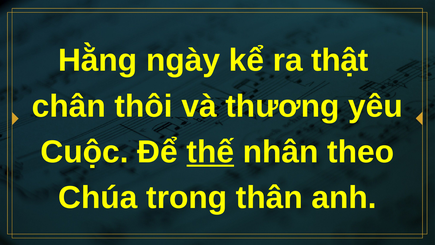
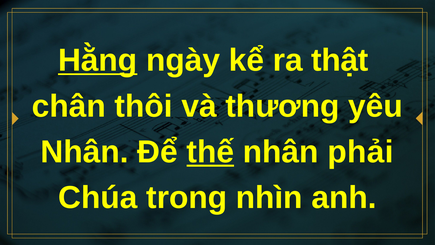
Hằng underline: none -> present (98, 60)
Cuộc: Cuộc -> Nhân (84, 152)
theo: theo -> phải (361, 152)
thân: thân -> nhìn (269, 197)
